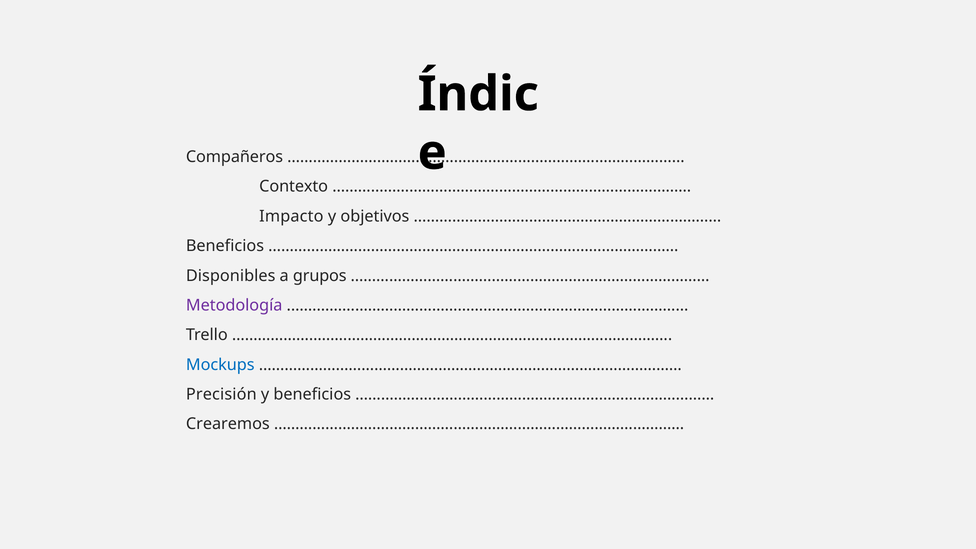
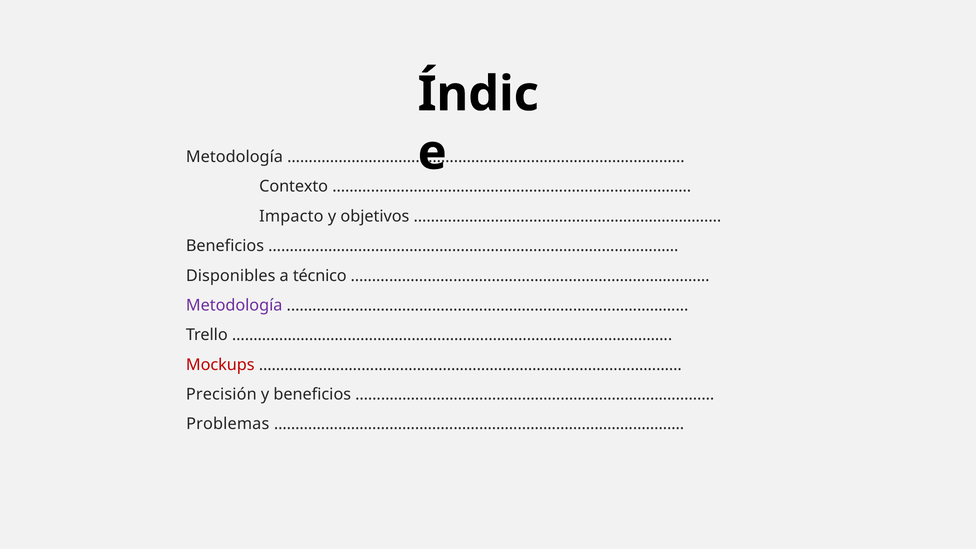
Compañeros: Compañeros -> Metodología (234, 157)
grupos: grupos -> técnico (320, 276)
Mockups colour: blue -> red (220, 365)
Crearemos: Crearemos -> Problemas (228, 424)
